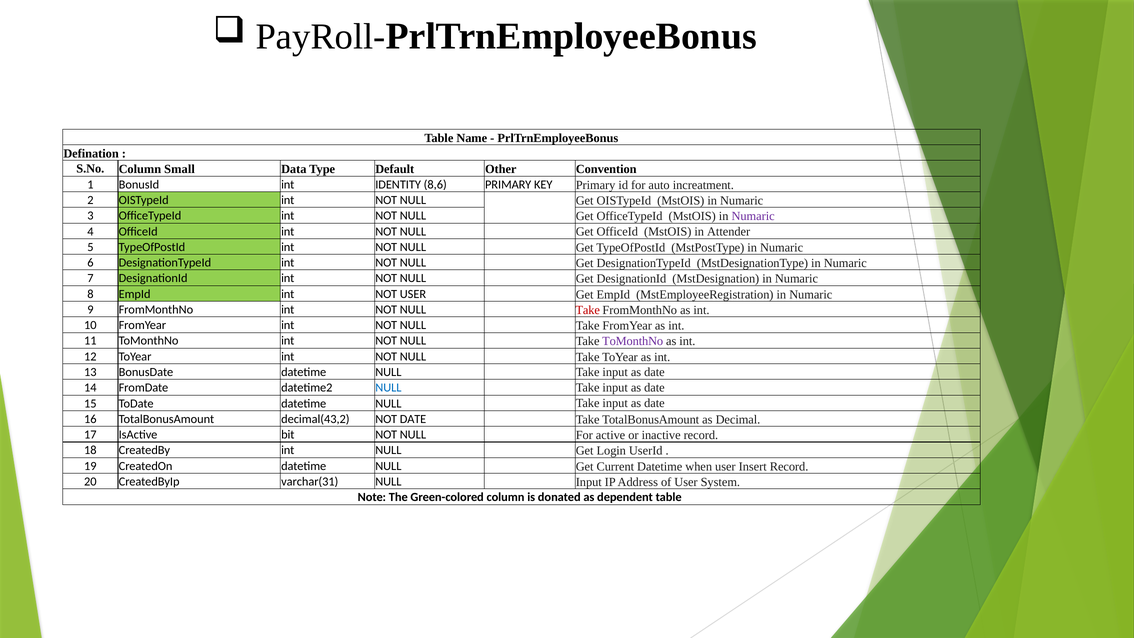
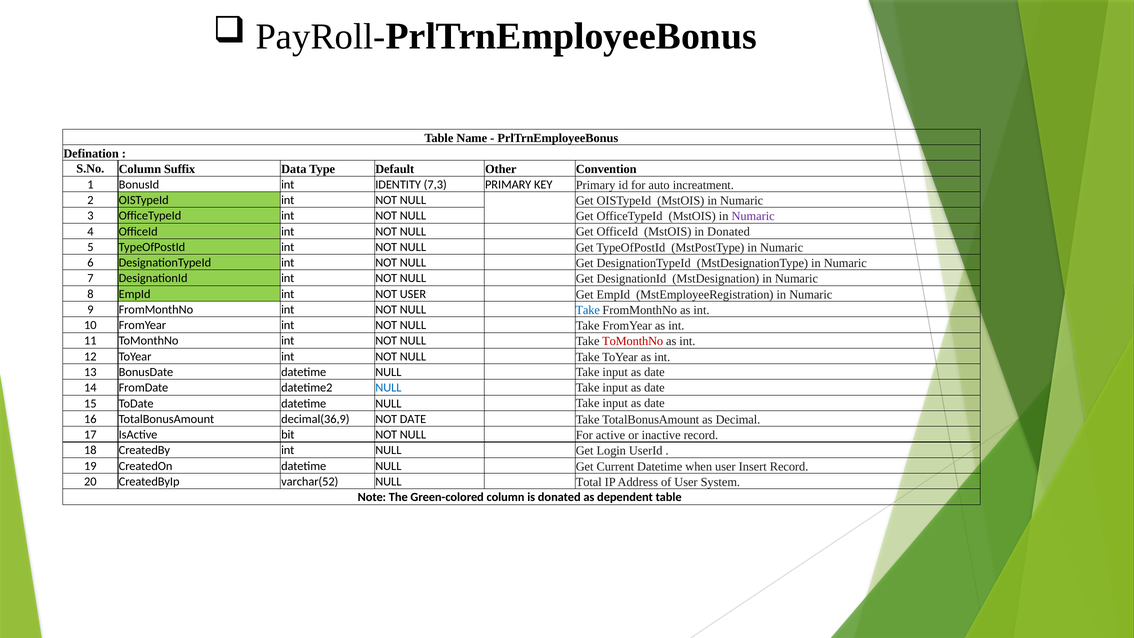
Small: Small -> Suffix (180, 169)
8,6: 8,6 -> 7,3 (435, 184)
in Attender: Attender -> Donated (729, 232)
Take colour: red -> blue (588, 310)
ToMonthNo colour: purple -> red (633, 341)
decimal(43,2: decimal(43,2 -> decimal(36,9 (315, 419)
varchar(31: varchar(31 -> varchar(52 (310, 482)
NULL Input: Input -> Total (589, 482)
